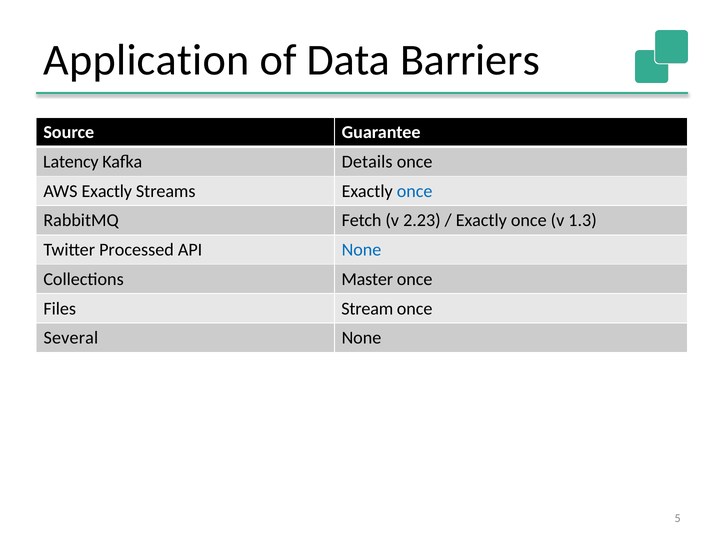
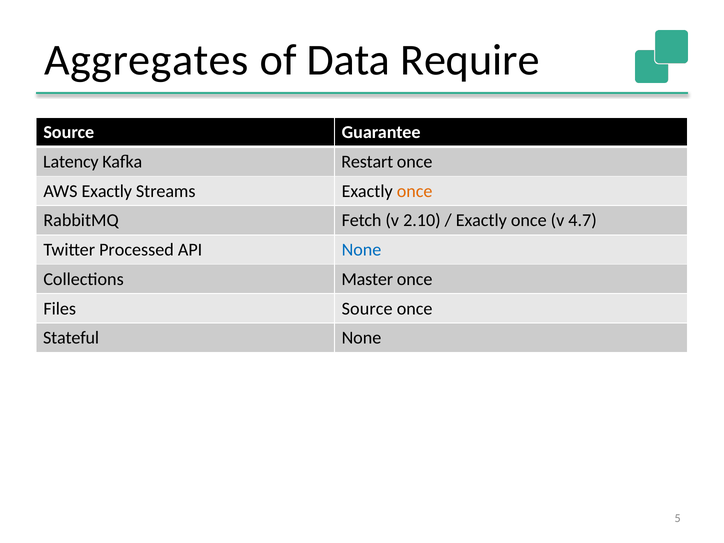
Application: Application -> Aggregates (146, 60)
Barriers: Barriers -> Require (470, 60)
Details: Details -> Restart (367, 162)
once colour: blue -> orange (415, 191)
2.23: 2.23 -> 2.10 (422, 220)
1.3: 1.3 -> 4.7 (583, 220)
Files Stream: Stream -> Source (367, 309)
Several: Several -> Stateful (71, 338)
